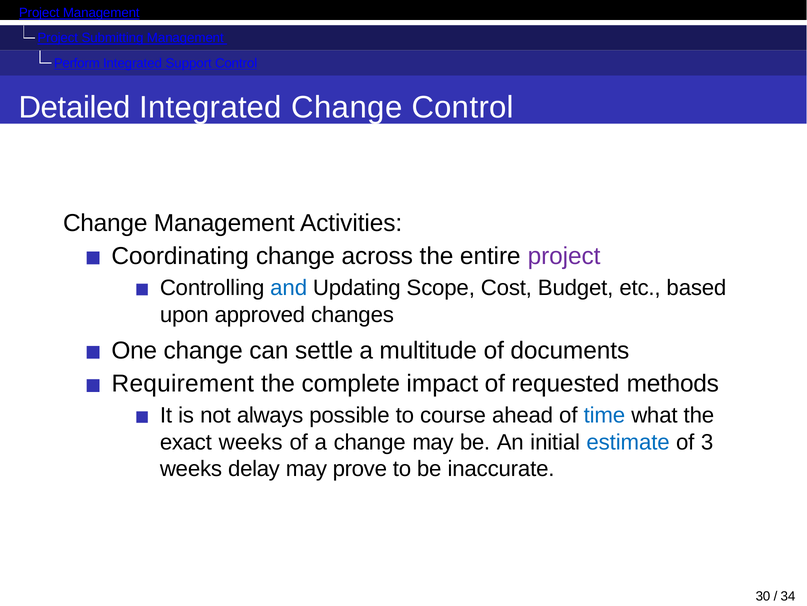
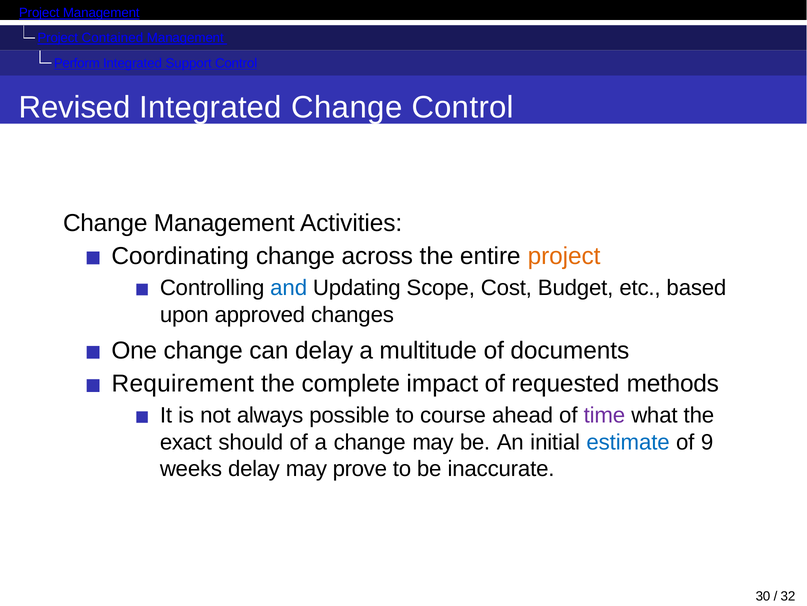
Submitting: Submitting -> Contained (112, 38)
Detailed: Detailed -> Revised (75, 107)
project colour: purple -> orange (564, 256)
can settle: settle -> delay (324, 351)
time colour: blue -> purple (604, 416)
exact weeks: weeks -> should (251, 442)
3: 3 -> 9 (707, 442)
34: 34 -> 32 (788, 596)
